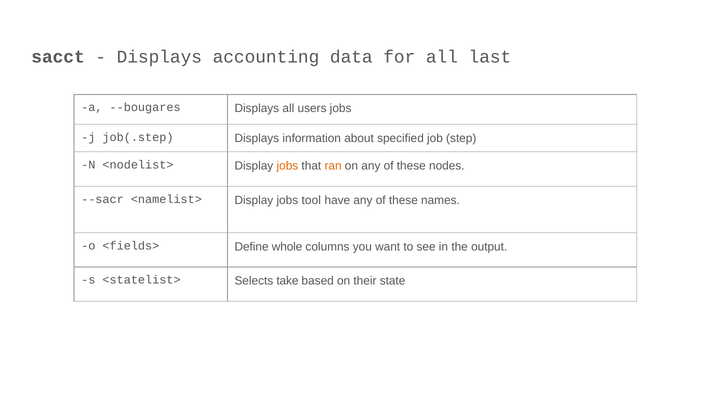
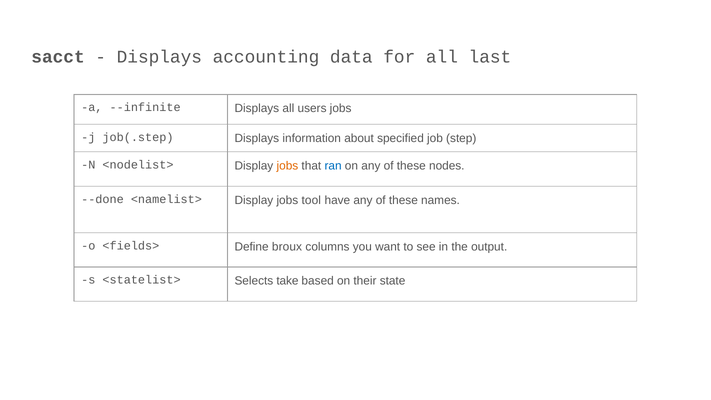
--bougares: --bougares -> --infinite (145, 108)
ran colour: orange -> blue (333, 166)
--sacr: --sacr -> --done (102, 199)
whole: whole -> broux (287, 247)
